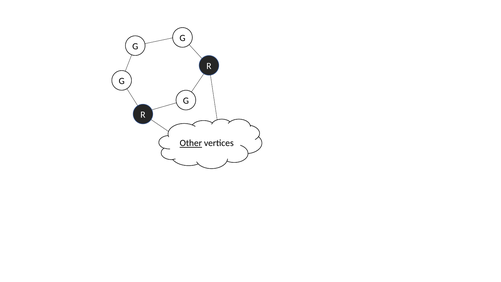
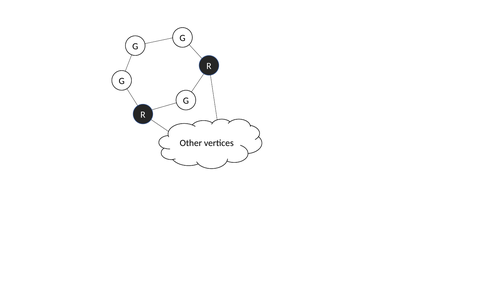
Other underline: present -> none (191, 143)
